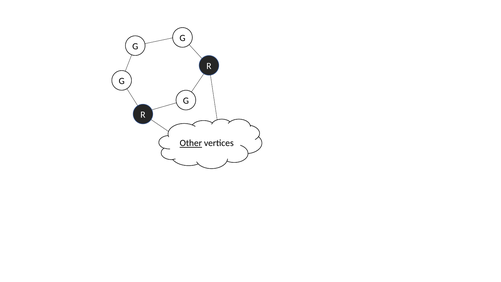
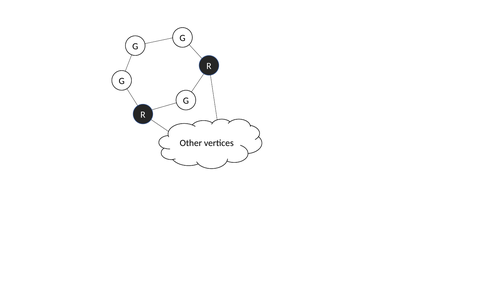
Other underline: present -> none (191, 143)
